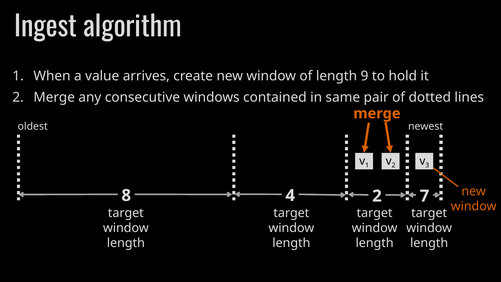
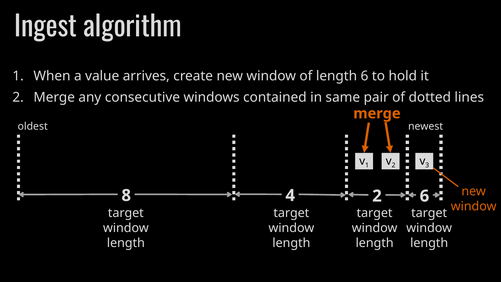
length 9: 9 -> 6 (365, 76)
2 7: 7 -> 6 (424, 196)
